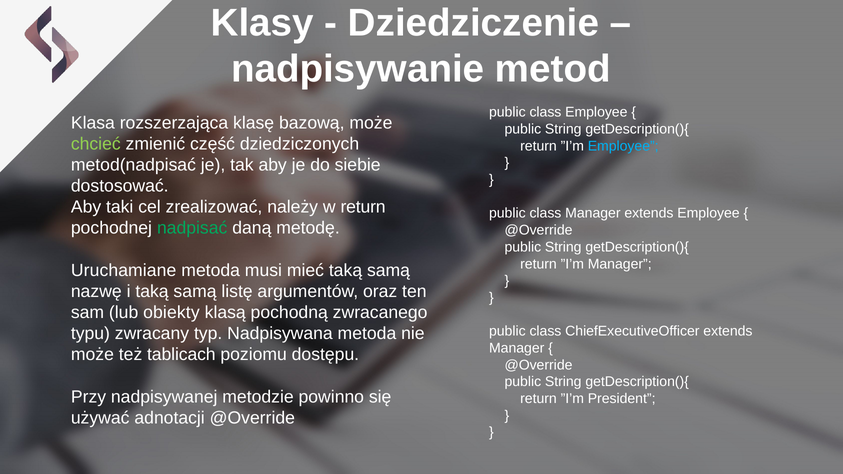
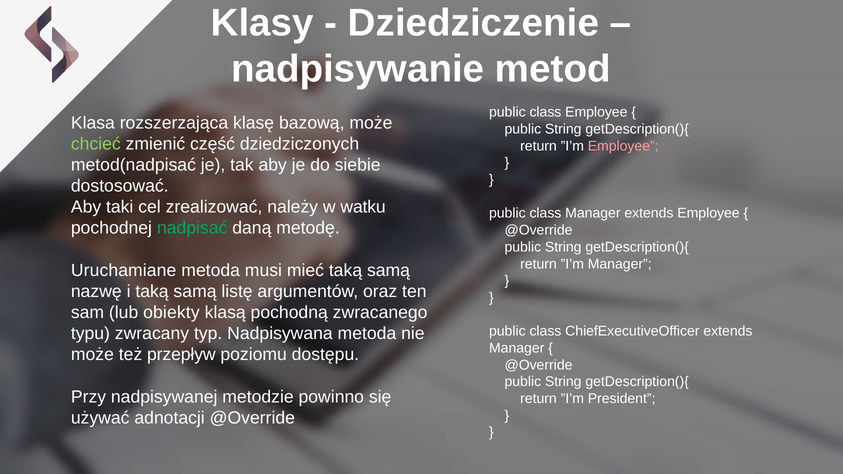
Employee colour: light blue -> pink (623, 146)
w return: return -> watku (363, 207)
tablicach: tablicach -> przepływ (181, 355)
